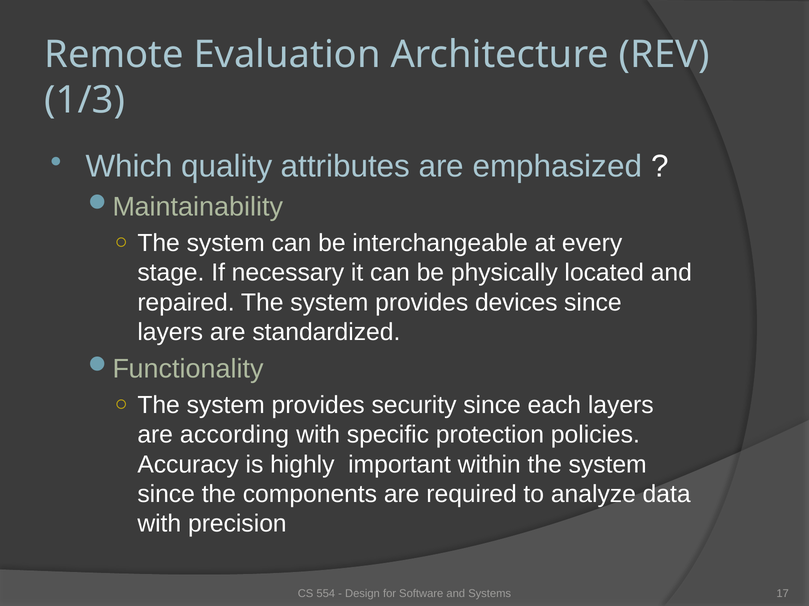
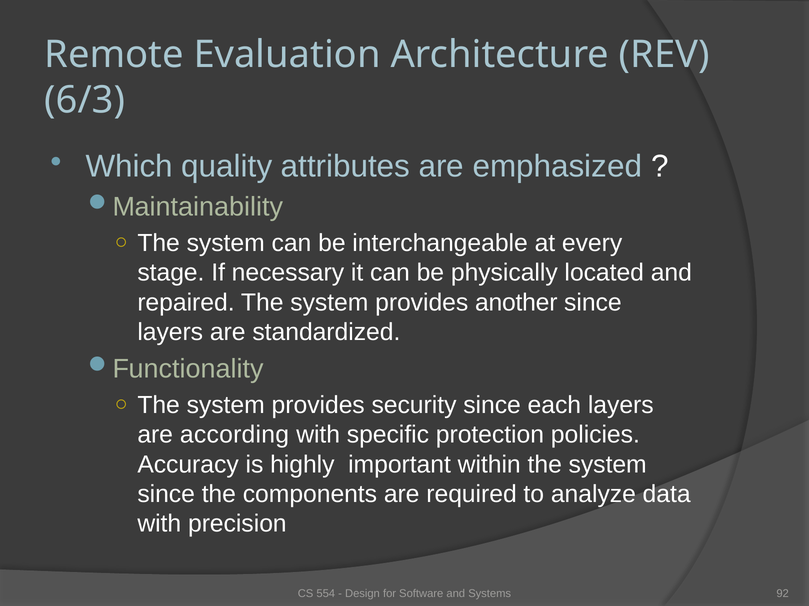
1/3: 1/3 -> 6/3 (85, 100)
devices: devices -> another (516, 303)
17: 17 -> 92 (783, 594)
